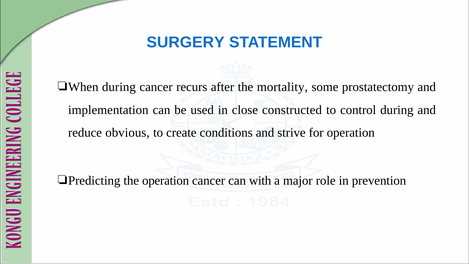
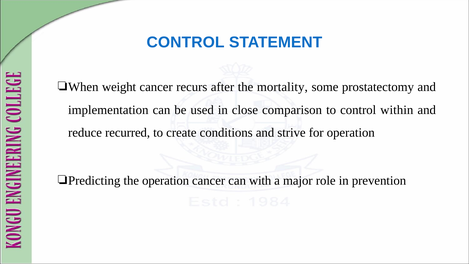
SURGERY: SURGERY -> CONTROL (186, 42)
during: during -> weight (119, 87)
constructed: constructed -> comparison (292, 110)
control during: during -> within (397, 110)
obvious: obvious -> recurred (128, 133)
